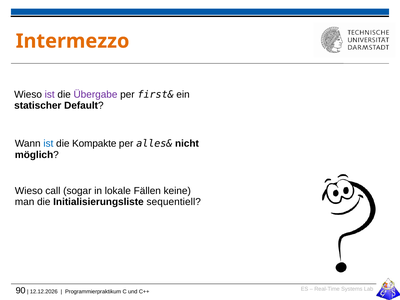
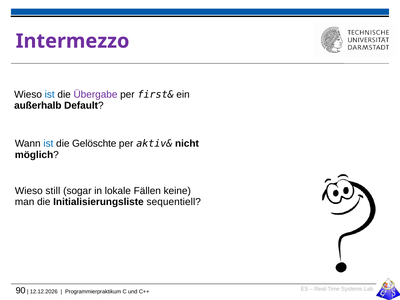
Intermezzo colour: orange -> purple (73, 41)
ist colour: purple -> blue (50, 95)
statischer: statischer -> außerhalb (38, 106)
Kompakte: Kompakte -> Gelöschte (94, 144)
alles&: alles& -> aktiv& (154, 144)
call: call -> still (53, 191)
